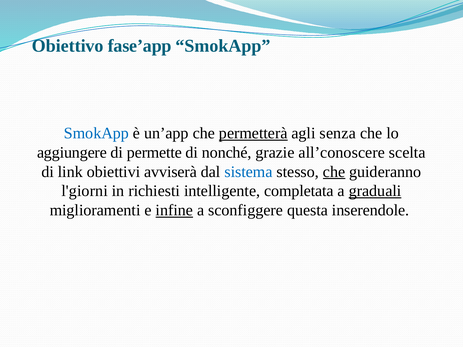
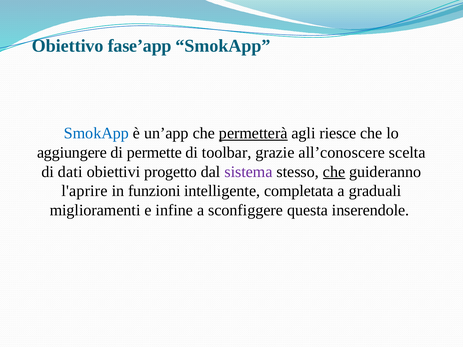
senza: senza -> riesce (338, 133)
nonché: nonché -> toolbar (227, 153)
link: link -> dati (70, 172)
avviserà: avviserà -> progetto (171, 172)
sistema colour: blue -> purple (248, 172)
l'giorni: l'giorni -> l'aprire (85, 191)
richiesti: richiesti -> funzioni (154, 191)
graduali underline: present -> none (375, 191)
infine underline: present -> none (174, 210)
